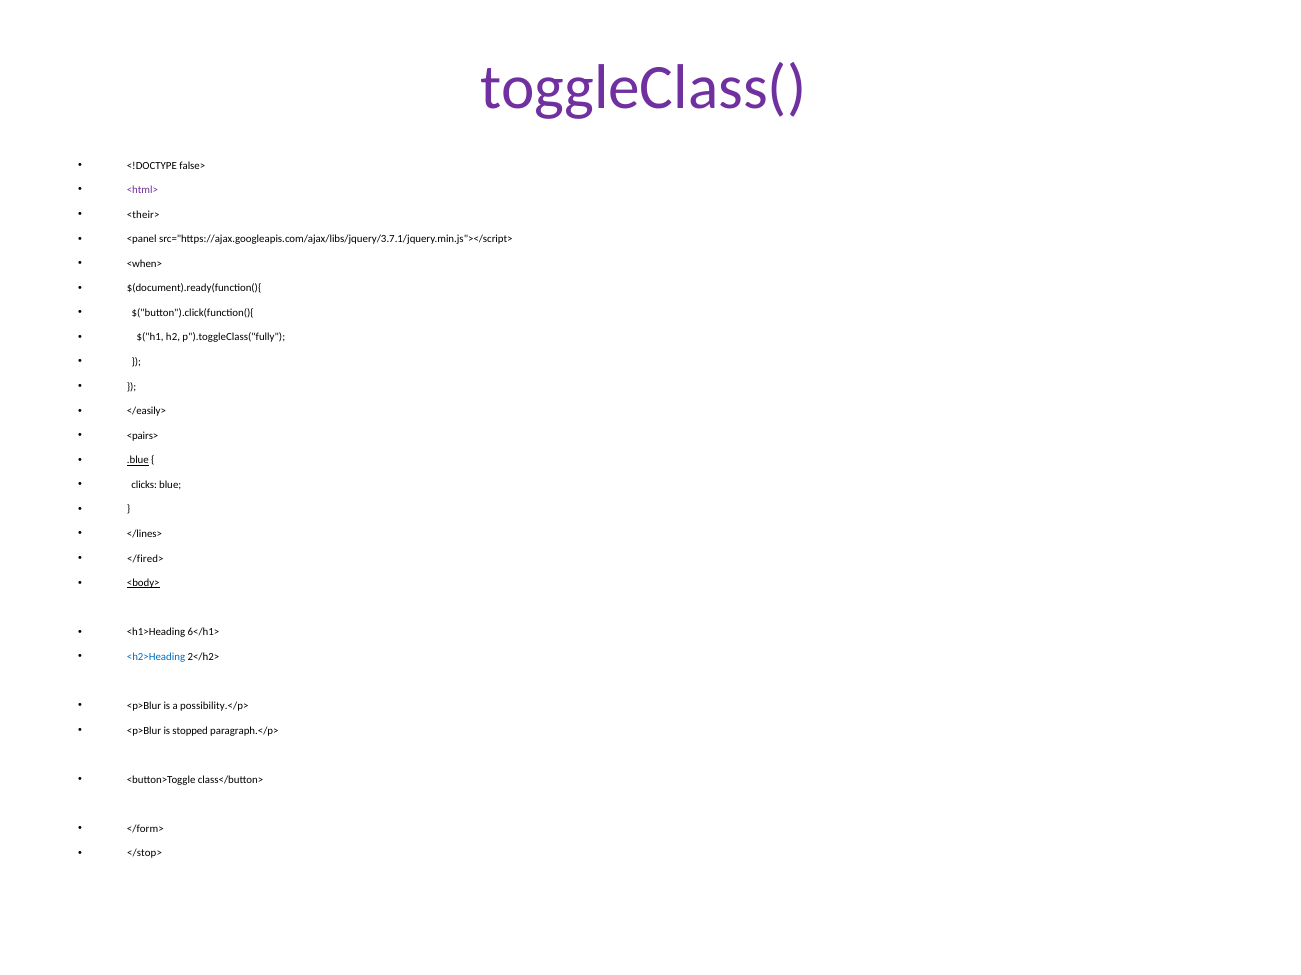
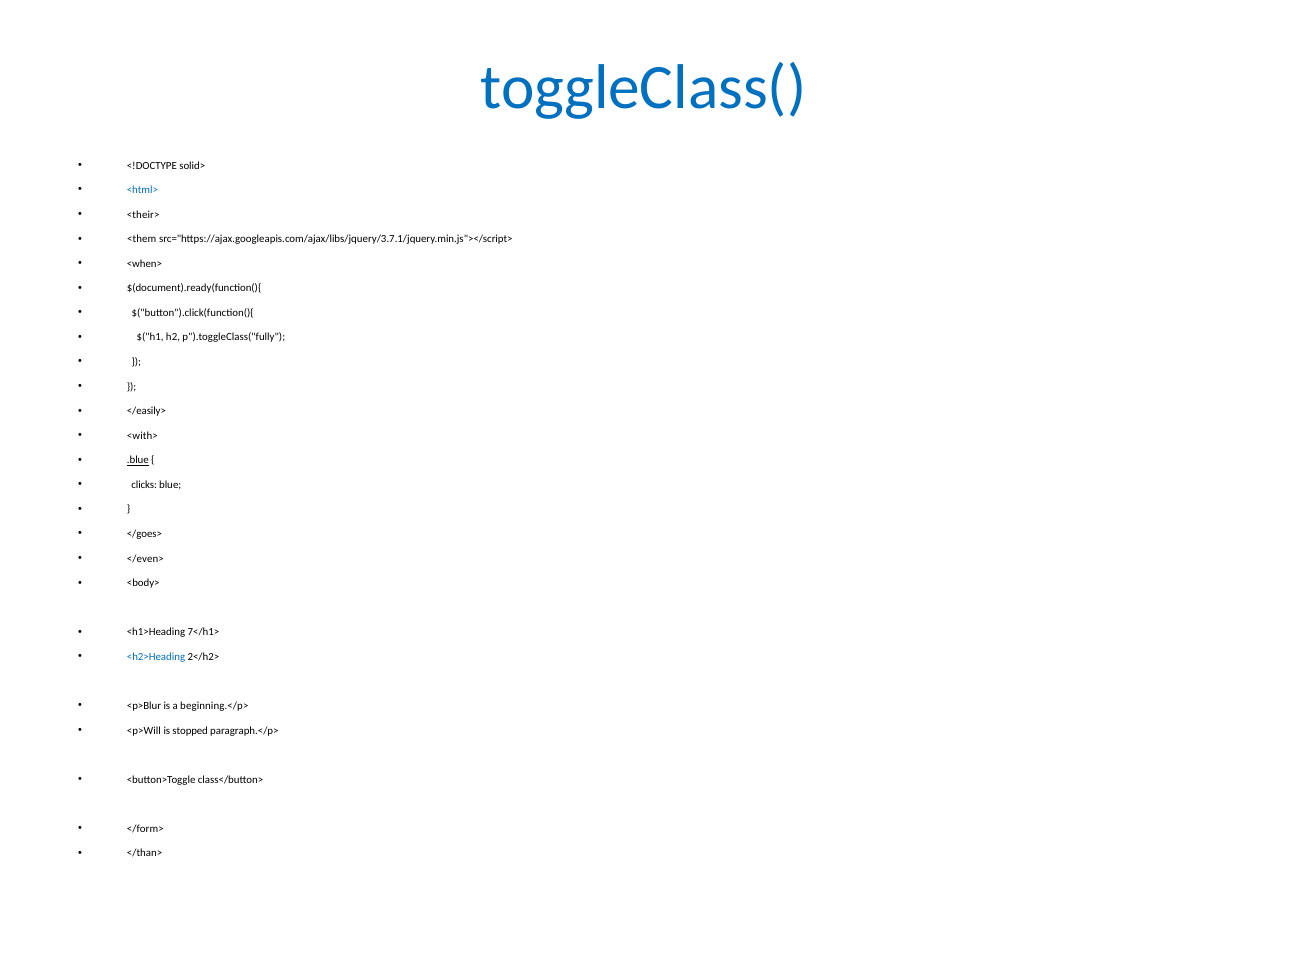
toggleClass( colour: purple -> blue (643, 88)
false>: false> -> solid> (192, 166)
<html> colour: purple -> blue (142, 190)
<panel: <panel -> <them (142, 239)
<pairs>: <pairs> -> <with> (142, 436)
</lines>: </lines> -> </goes> (144, 534)
</fired>: </fired> -> </even> (145, 559)
<body> underline: present -> none (143, 584)
6</h1>: 6</h1> -> 7</h1> (203, 633)
possibility.</p>: possibility.</p> -> beginning.</p> (214, 706)
<p>Blur: <p>Blur -> <p>Will (144, 731)
</stop>: </stop> -> </than> (145, 854)
